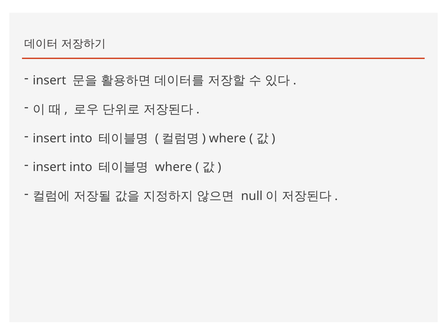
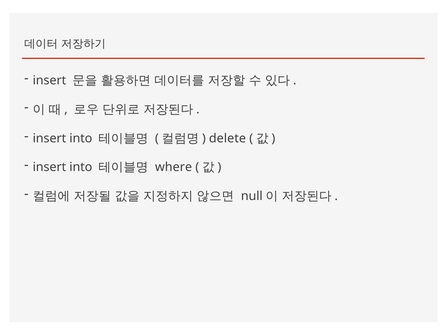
where: where -> delete (227, 138)
